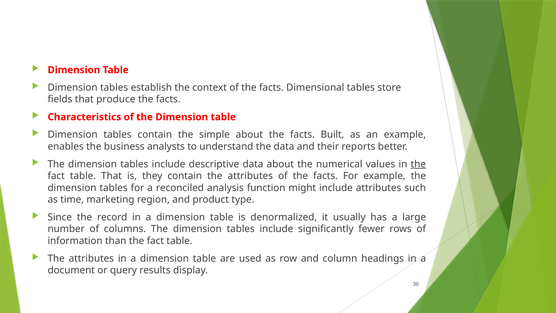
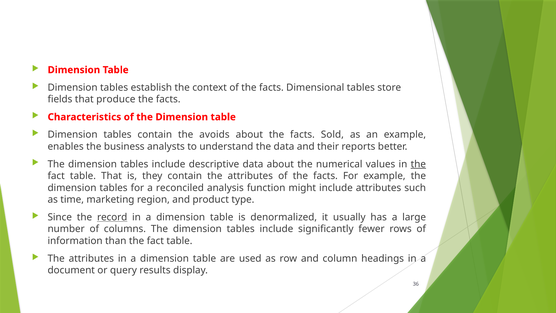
simple: simple -> avoids (214, 135)
Built: Built -> Sold (332, 135)
record underline: none -> present (112, 217)
